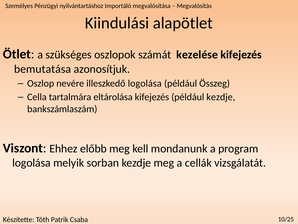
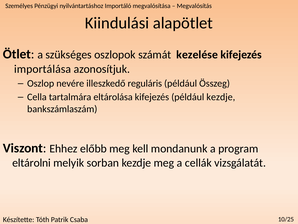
bemutatása: bemutatása -> importálása (43, 69)
illeszkedő logolása: logolása -> reguláris (145, 83)
logolása: logolása -> eltárolni (32, 163)
